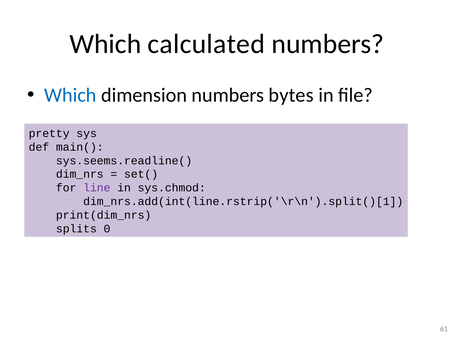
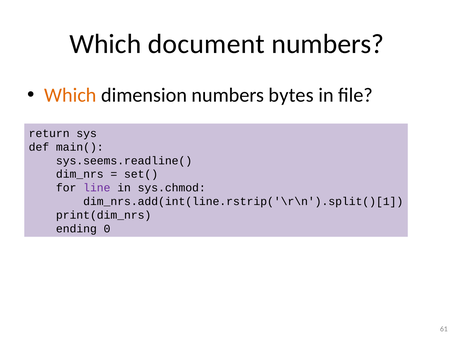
calculated: calculated -> document (206, 44)
Which colour: blue -> orange (70, 95)
pretty: pretty -> return (49, 134)
splits: splits -> ending (76, 229)
